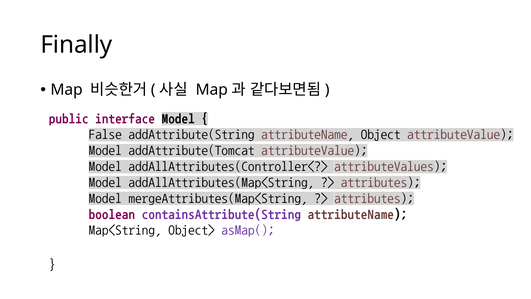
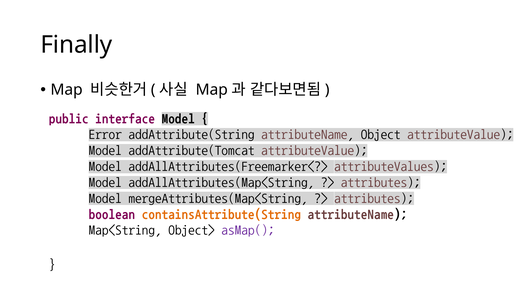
False: False -> Error (105, 134)
addAllAttributes(Controller<?>: addAllAttributes(Controller<?> -> addAllAttributes(Freemarker<?> (228, 166)
containsAttribute(String colour: purple -> orange (221, 214)
